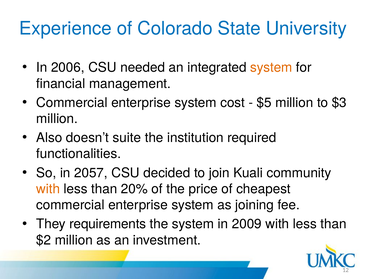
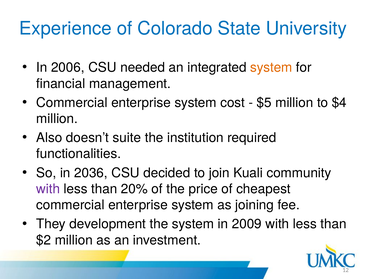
$3: $3 -> $4 (339, 102)
2057: 2057 -> 2036 (91, 172)
with colour: orange -> purple (48, 188)
requirements: requirements -> development (108, 223)
